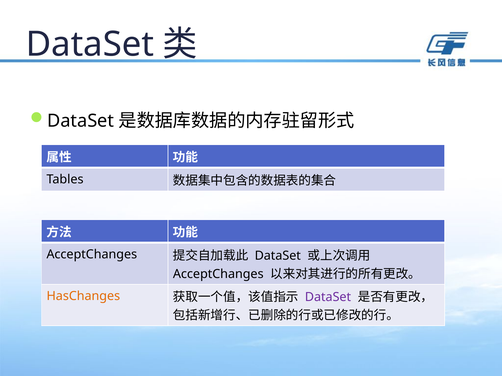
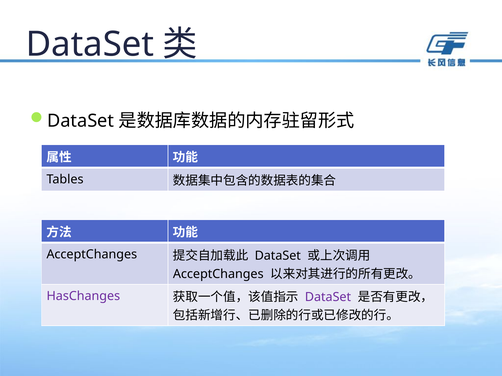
HasChanges colour: orange -> purple (83, 296)
